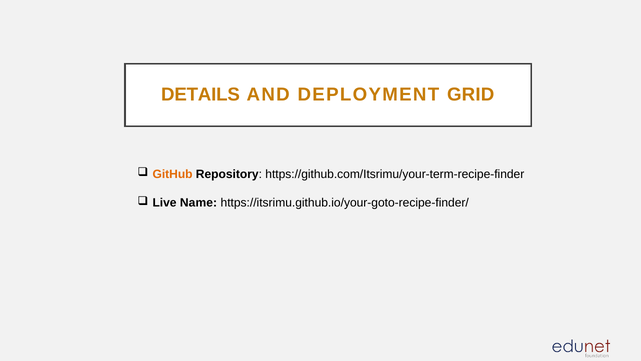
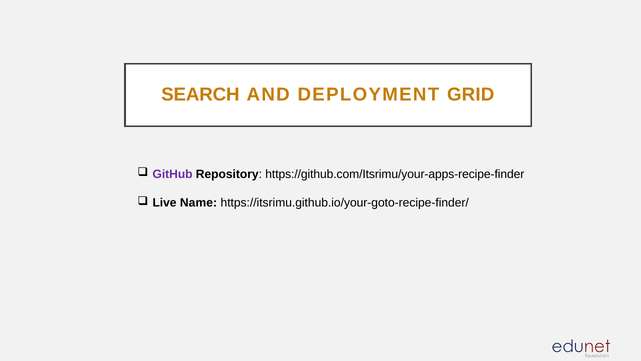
DETAILS: DETAILS -> SEARCH (200, 95)
GitHub colour: orange -> purple (173, 174)
https://github.com/Itsrimu/your-term-recipe-finder: https://github.com/Itsrimu/your-term-recipe-finder -> https://github.com/Itsrimu/your-apps-recipe-finder (395, 174)
